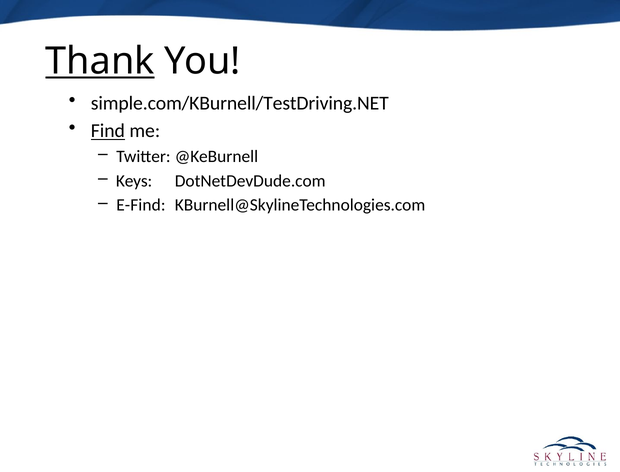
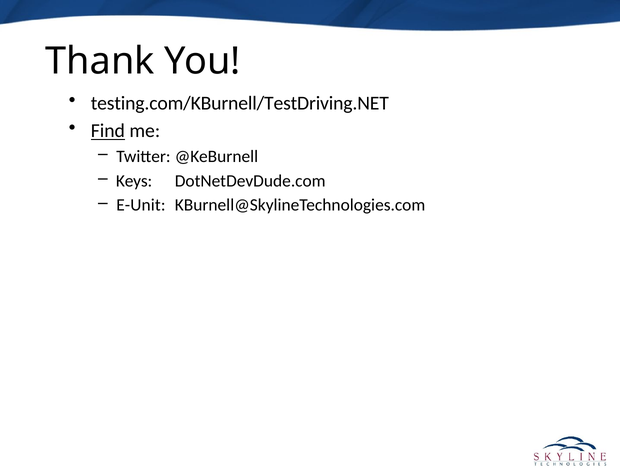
Thank underline: present -> none (100, 61)
simple.com/KBurnell/TestDriving.NET: simple.com/KBurnell/TestDriving.NET -> testing.com/KBurnell/TestDriving.NET (240, 103)
E-Find: E-Find -> E-Unit (141, 205)
